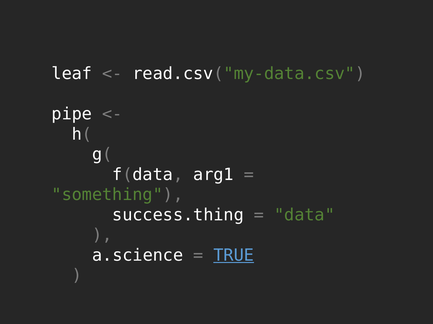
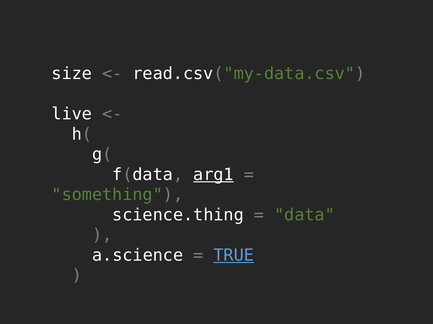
leaf: leaf -> size (72, 74)
pipe: pipe -> live (72, 114)
arg1 underline: none -> present (213, 175)
success.thing: success.thing -> science.thing (178, 215)
